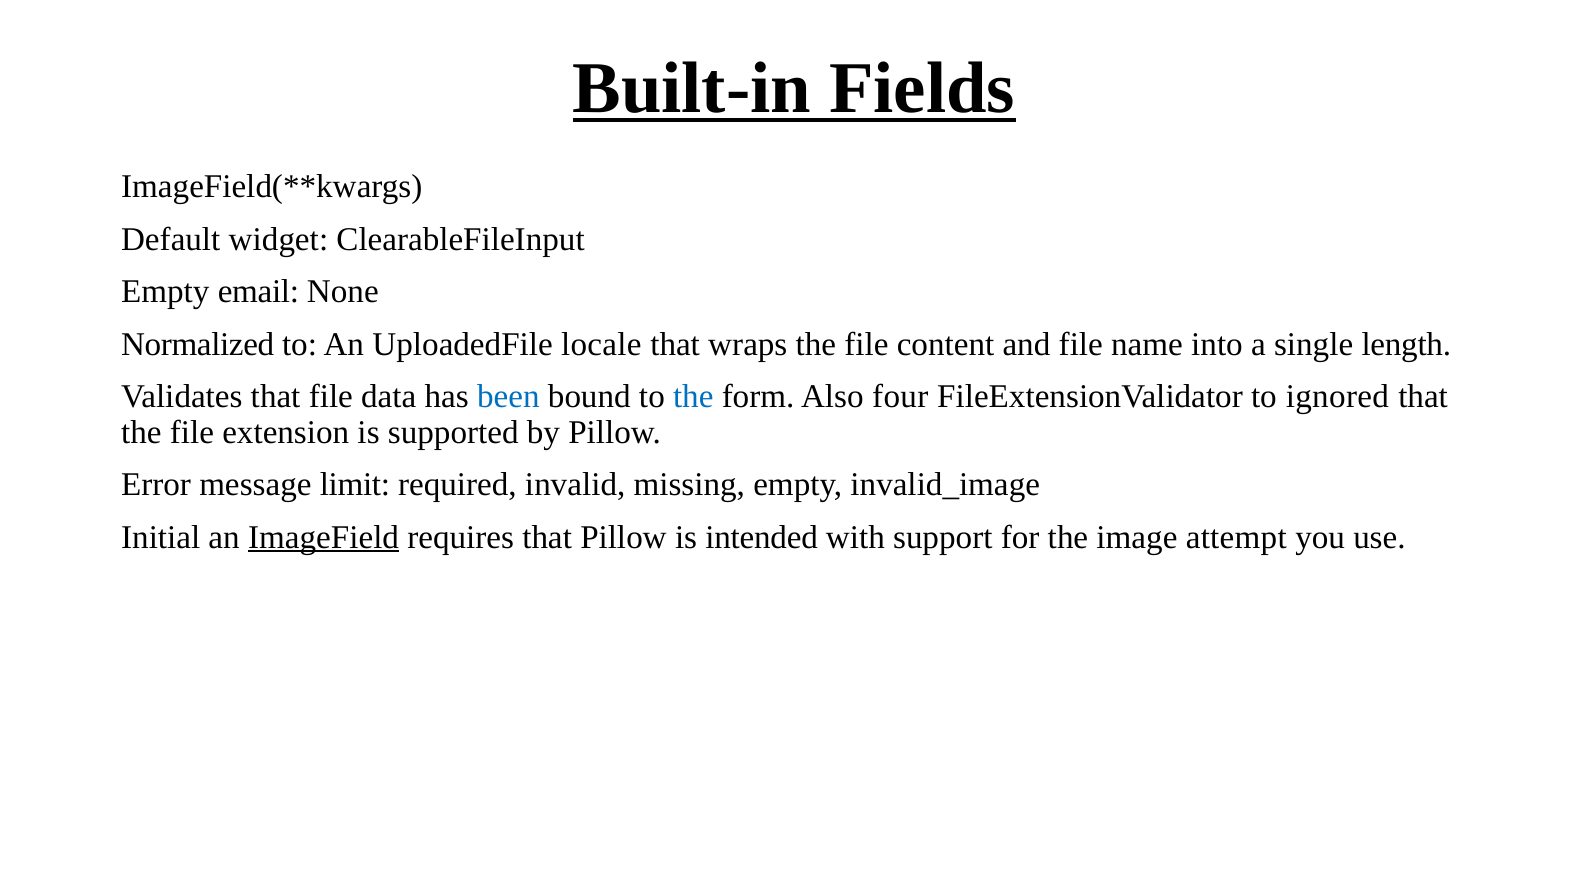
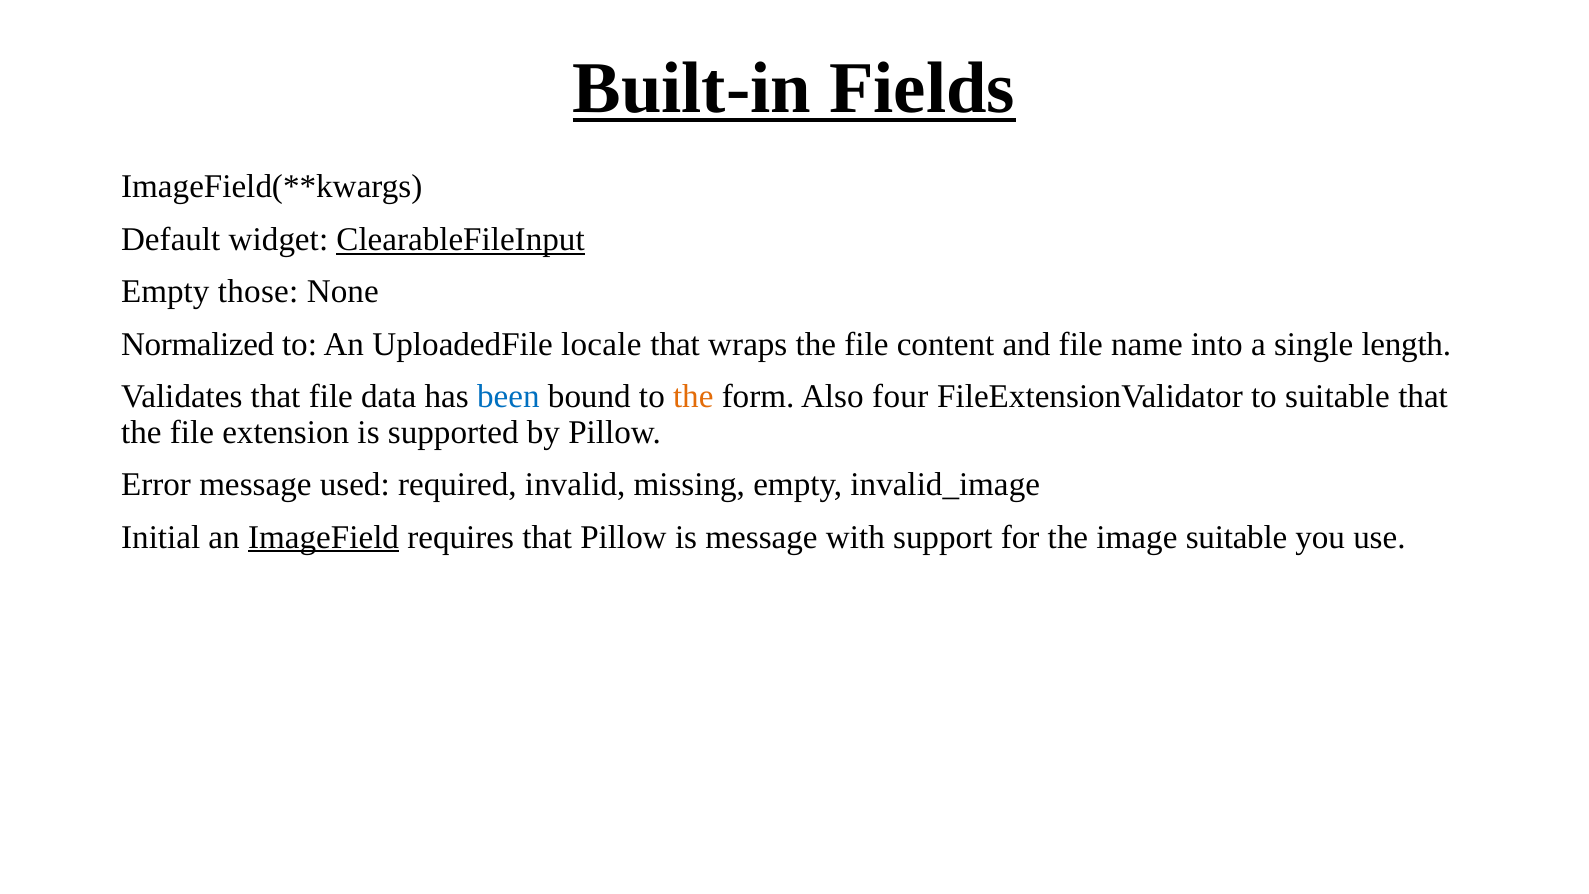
ClearableFileInput underline: none -> present (461, 239)
email: email -> those (258, 292)
the colour: blue -> orange (693, 396)
to ignored: ignored -> suitable (1337, 396)
limit: limit -> used (355, 485)
is intended: intended -> message (762, 537)
image attempt: attempt -> suitable (1237, 537)
